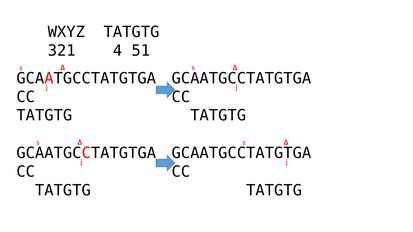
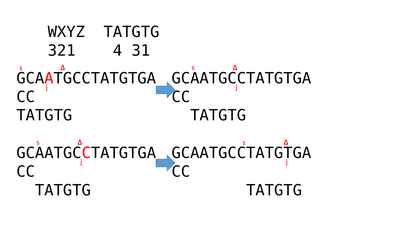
51: 51 -> 31 (141, 51)
